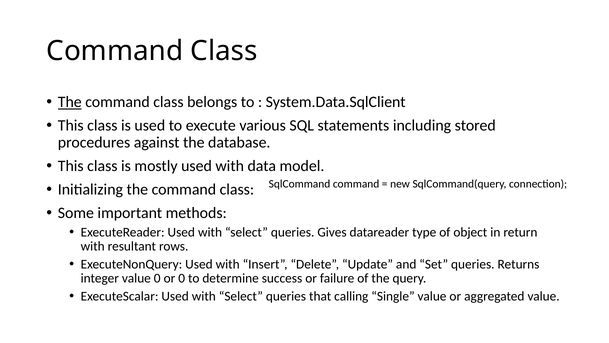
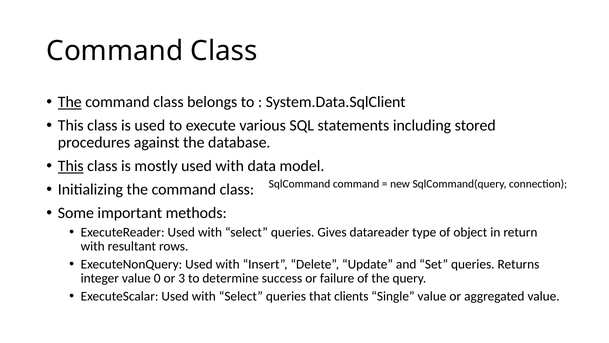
This underline: none -> present (71, 166)
or 0: 0 -> 3 (182, 278)
calling: calling -> clients (351, 296)
